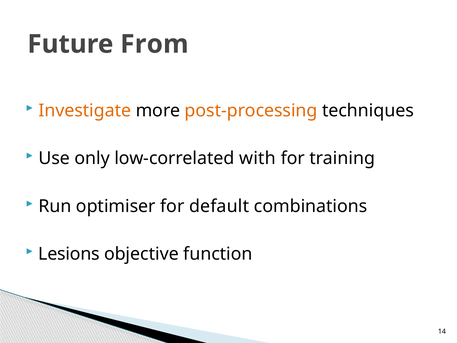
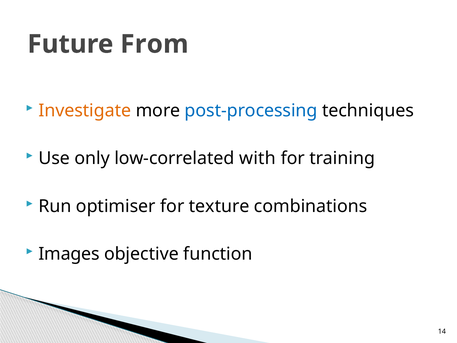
post-processing colour: orange -> blue (251, 110)
default: default -> texture (219, 206)
Lesions: Lesions -> Images (69, 254)
